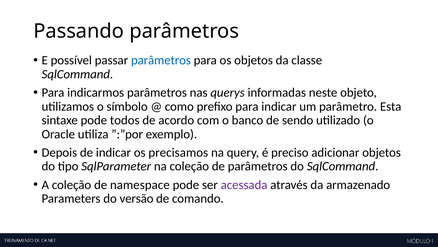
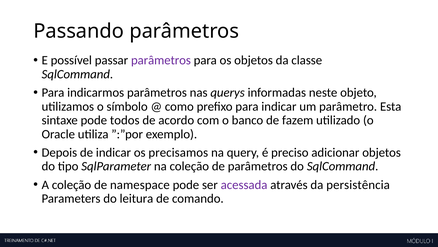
parâmetros colour: blue -> purple (161, 60)
sendo: sendo -> fazem (298, 120)
armazenado: armazenado -> persistência (358, 184)
versão: versão -> leitura (136, 198)
